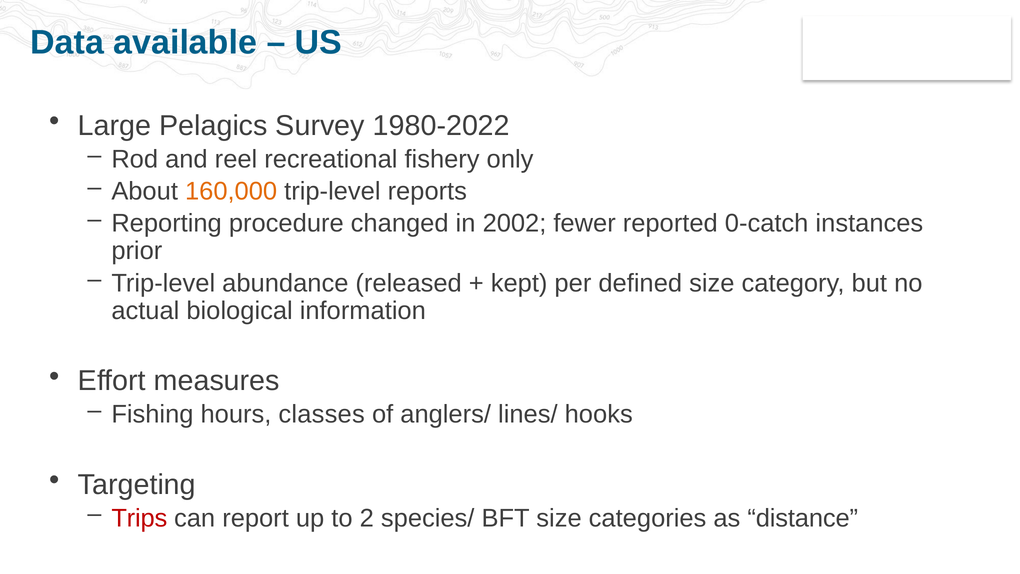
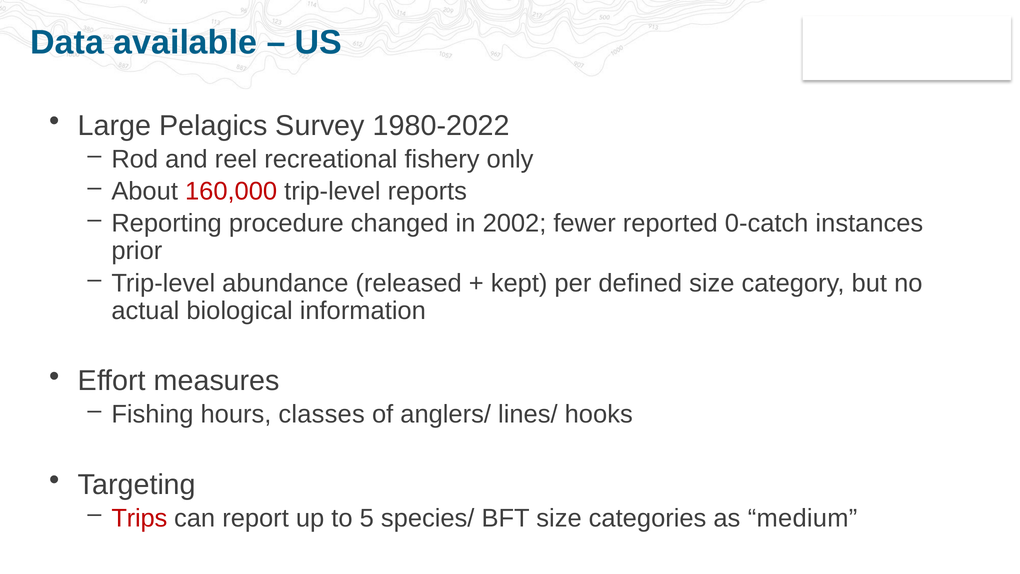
160,000 colour: orange -> red (231, 191)
2: 2 -> 5 (367, 518)
distance: distance -> medium (803, 518)
